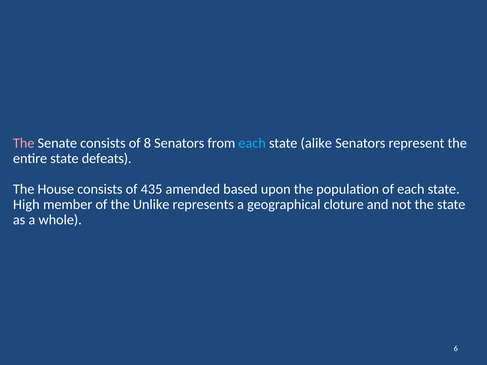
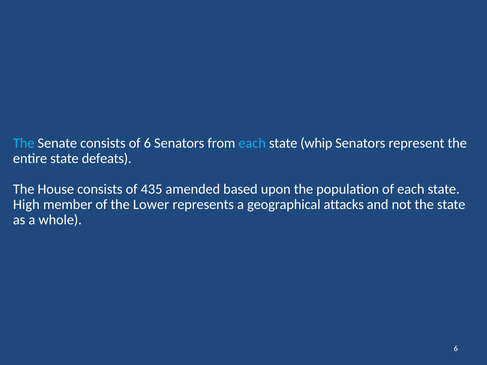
The colour: pink -> light blue (24, 143)
of 8: 8 -> 6 (147, 143)
alike: alike -> whip (316, 143)
Unlike: Unlike -> Lower (151, 205)
cloture: cloture -> attacks (344, 205)
